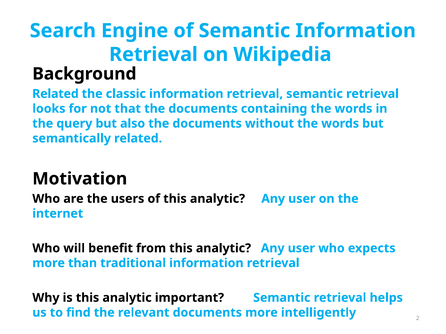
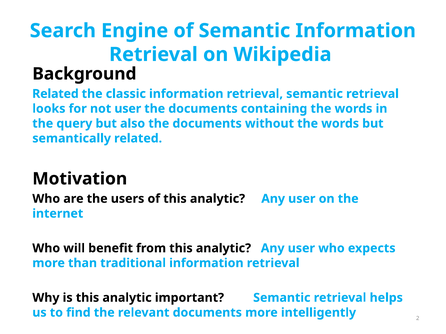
not that: that -> user (128, 109)
